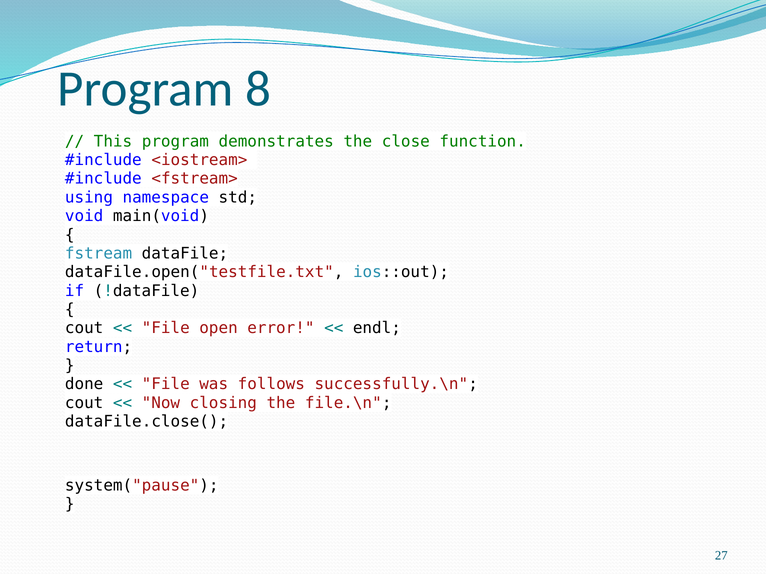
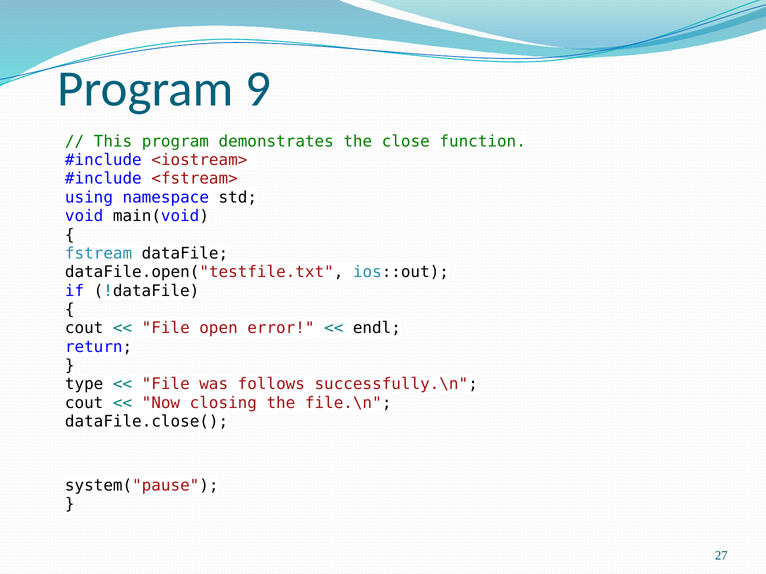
8: 8 -> 9 (258, 89)
done: done -> type (84, 385)
